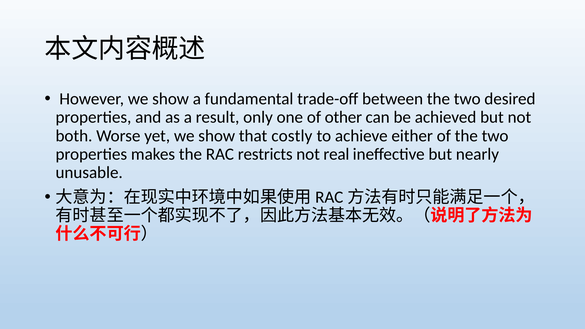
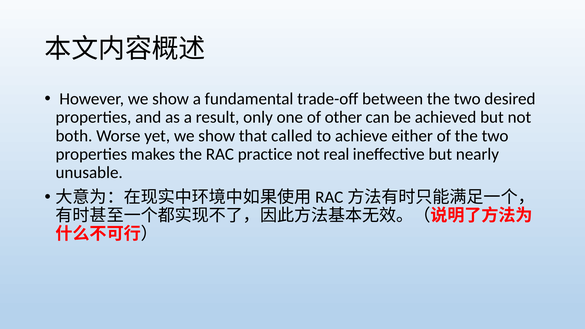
costly: costly -> called (292, 136)
restricts: restricts -> practice (265, 154)
